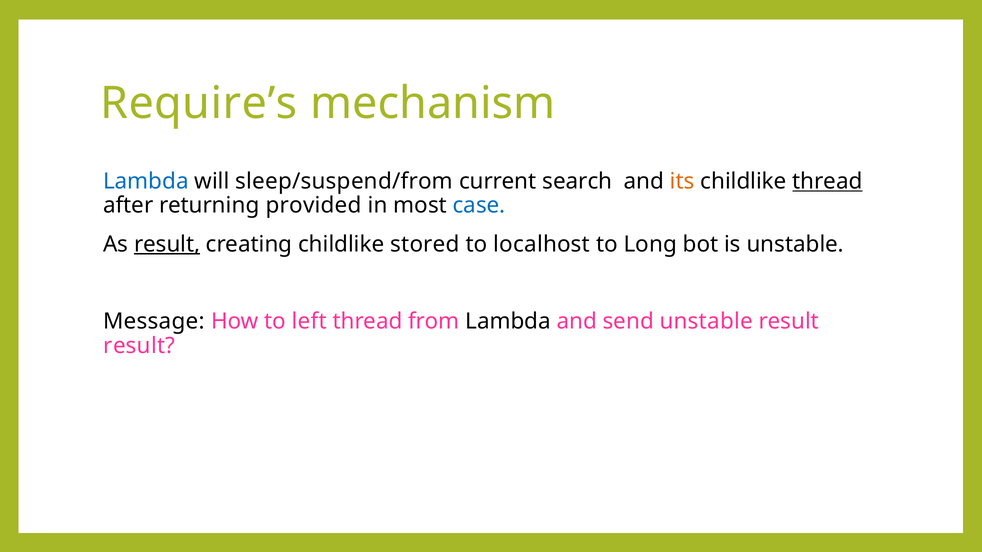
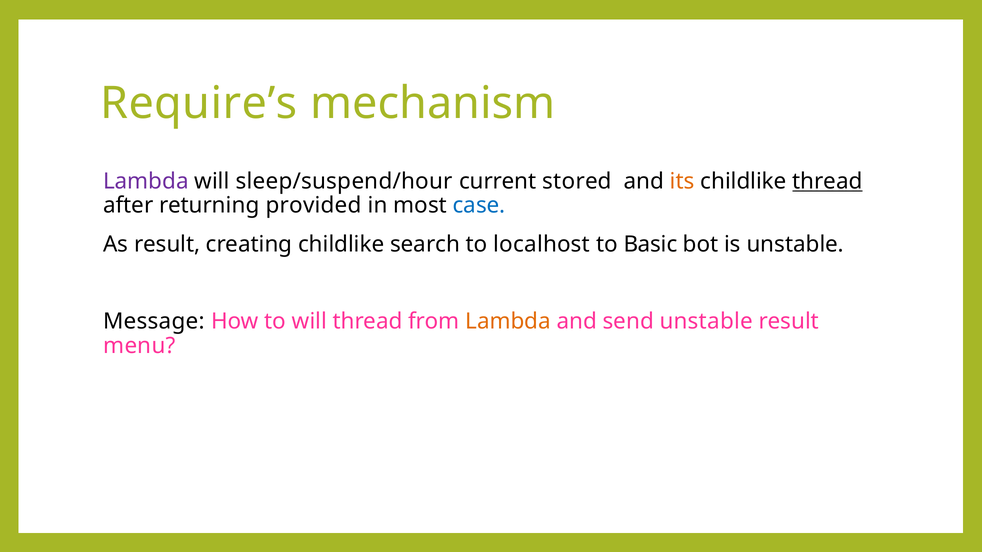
Lambda colour: blue -> purple (146, 181)
sleep/suspend/from: sleep/suspend/from -> sleep/suspend/hour (344, 181)
search: search -> stored (577, 181)
result underline: present -> none (167, 244)
stored: stored -> search (425, 244)
Long: Long -> Basic (650, 244)
to left: left -> will (309, 322)
Lambda colour: black -> orange (508, 322)
result: result -> menu (139, 346)
